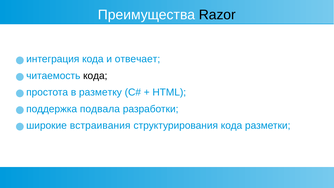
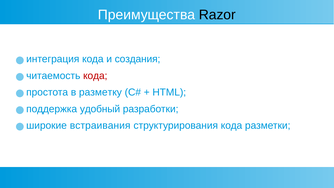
отвечает: отвечает -> создания (138, 59)
кода colour: black -> red (95, 76)
подвала: подвала -> удобный (100, 109)
